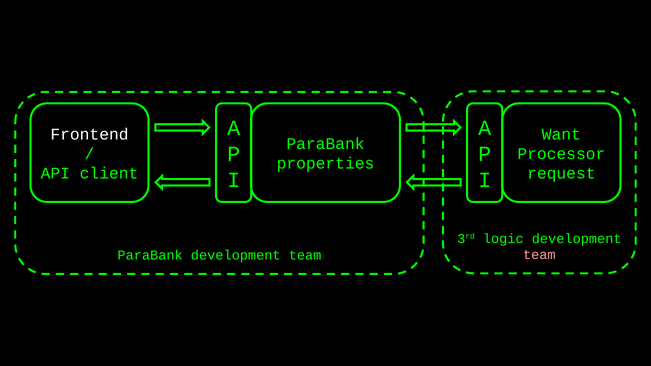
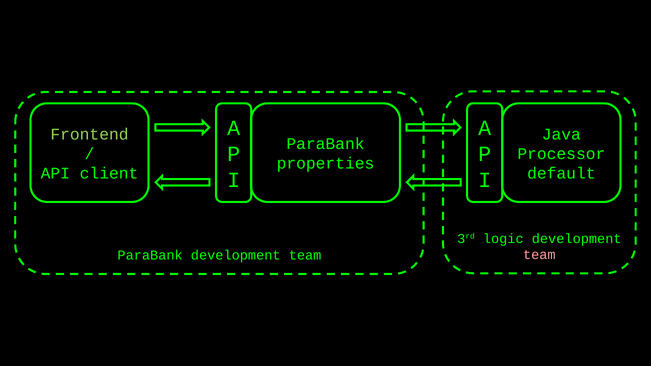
Frontend colour: white -> light green (89, 134)
Want: Want -> Java (561, 134)
request: request -> default (561, 173)
